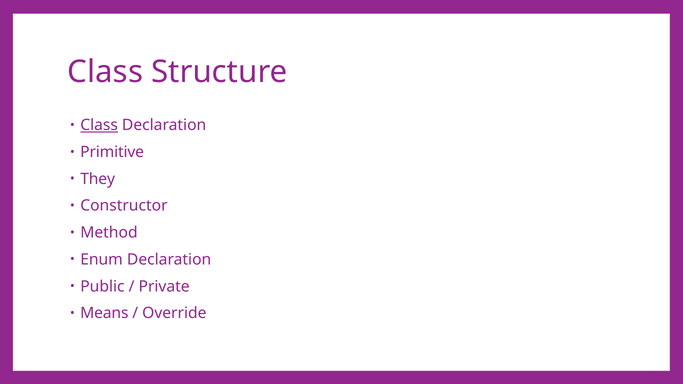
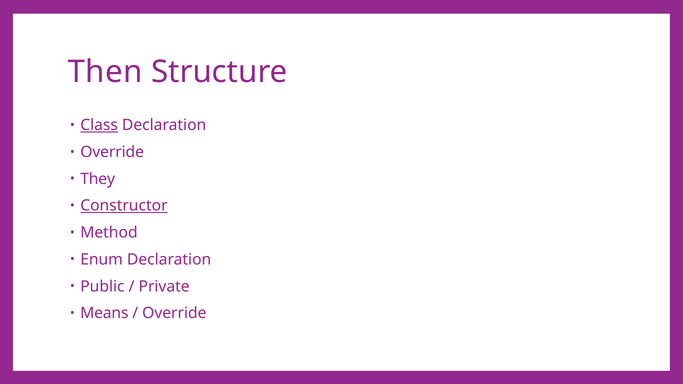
Class: Class -> Then (105, 72)
Primitive: Primitive -> Override (112, 152)
Constructor underline: none -> present (124, 206)
